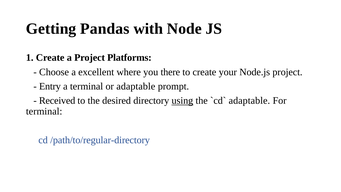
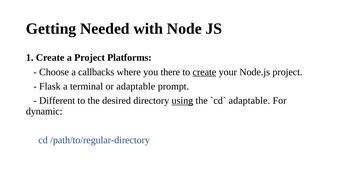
Pandas: Pandas -> Needed (105, 29)
excellent: excellent -> callbacks (96, 72)
create underline: none -> present (204, 72)
Entry: Entry -> Flask (50, 86)
Received: Received -> Different (57, 101)
terminal: terminal -> dynamic (44, 111)
